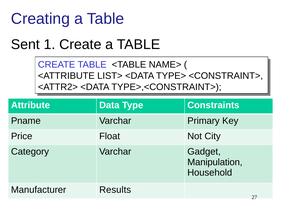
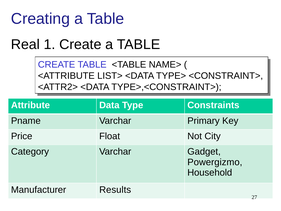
Sent: Sent -> Real (25, 44)
Manipulation: Manipulation -> Powergizmo (215, 162)
